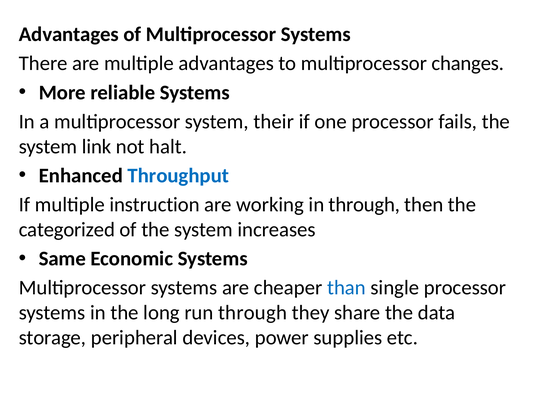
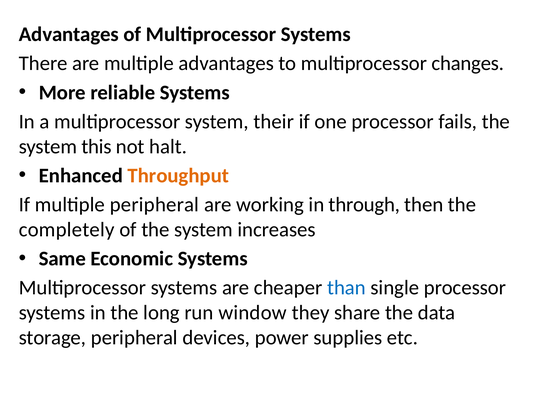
link: link -> this (97, 147)
Throughput colour: blue -> orange (178, 176)
multiple instruction: instruction -> peripheral (154, 205)
categorized: categorized -> completely (67, 230)
run through: through -> window (253, 313)
